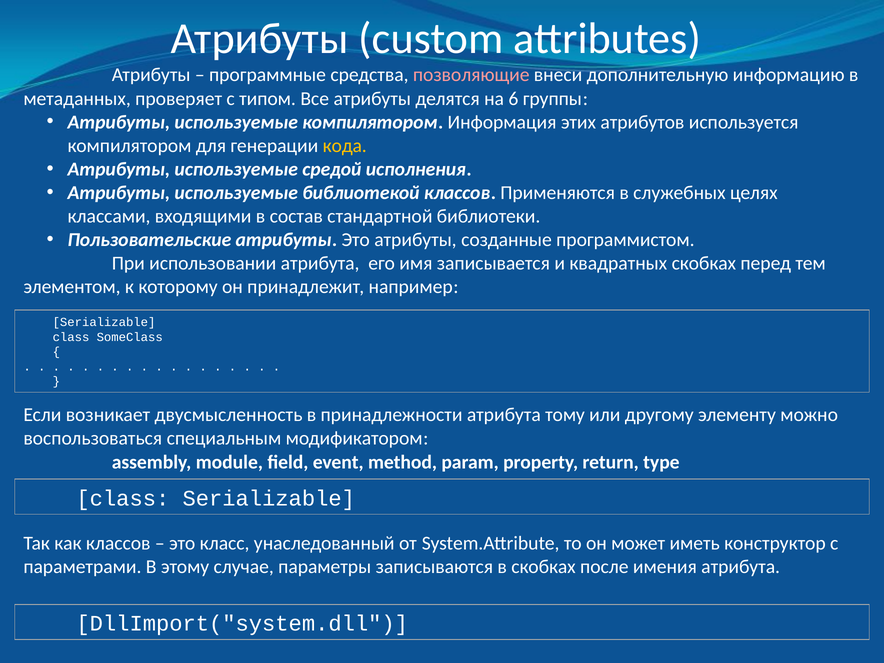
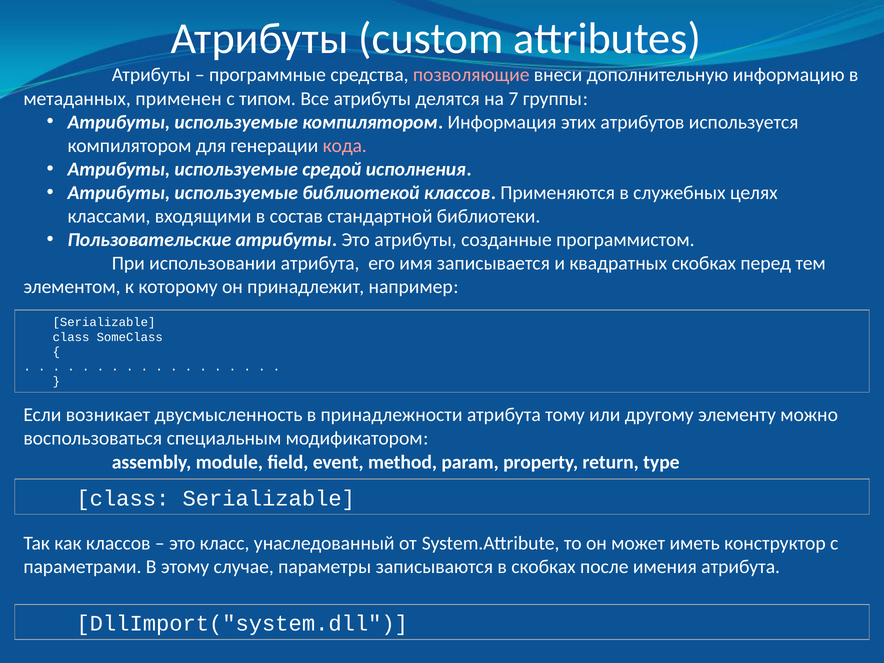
проверяет: проверяет -> применен (179, 99)
6: 6 -> 7 (513, 99)
кода colour: yellow -> pink (345, 146)
